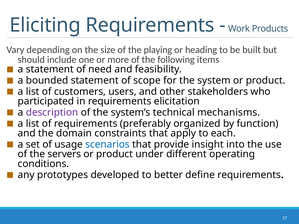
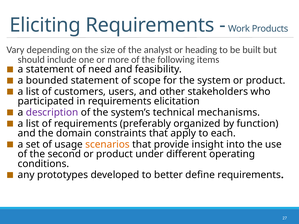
playing: playing -> analyst (158, 50)
scenarios colour: blue -> orange (108, 145)
servers: servers -> second (64, 154)
